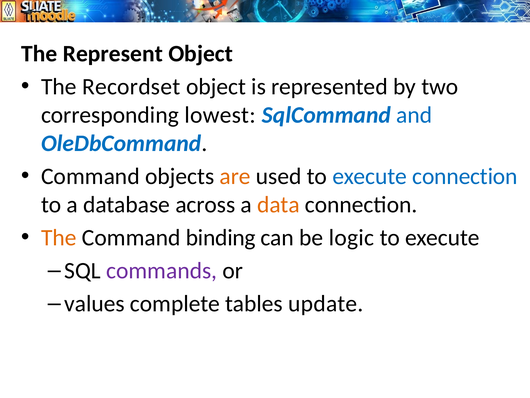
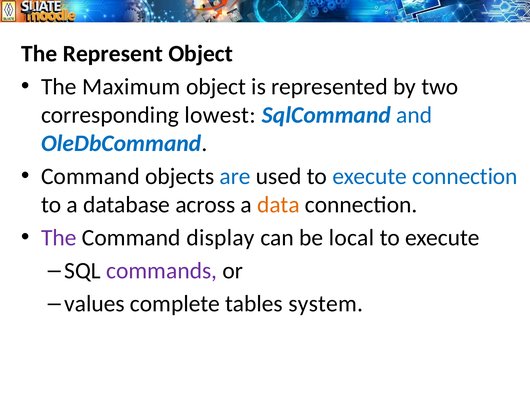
Recordset: Recordset -> Maximum (131, 87)
are colour: orange -> blue (235, 176)
The colour: orange -> purple (59, 237)
binding: binding -> display (221, 237)
logic: logic -> local (351, 237)
update: update -> system (326, 303)
